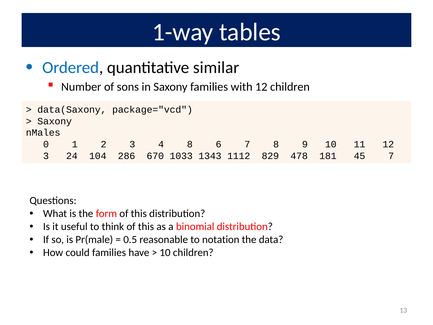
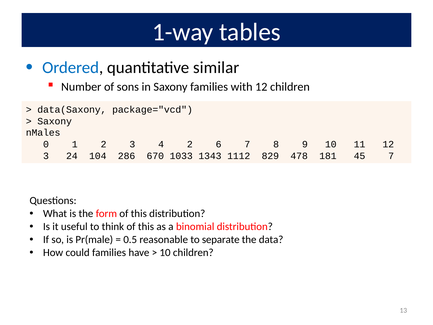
4 8: 8 -> 2 (190, 144)
notation: notation -> separate (221, 240)
